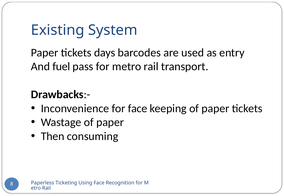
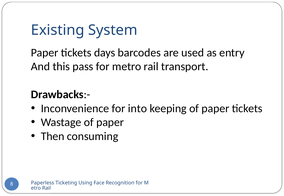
fuel: fuel -> this (61, 67)
for face: face -> into (137, 109)
